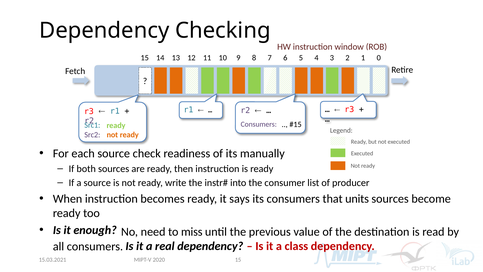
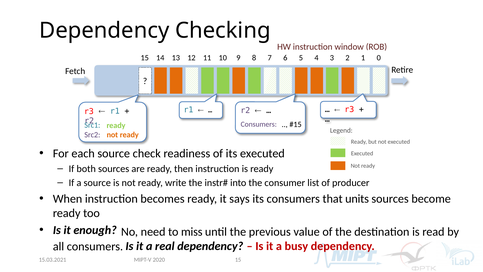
its manually: manually -> executed (262, 153)
class: class -> busy (296, 246)
